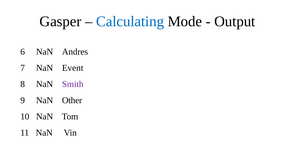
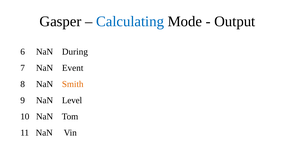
Andres: Andres -> During (75, 52)
Smith colour: purple -> orange (73, 84)
Other: Other -> Level (72, 100)
